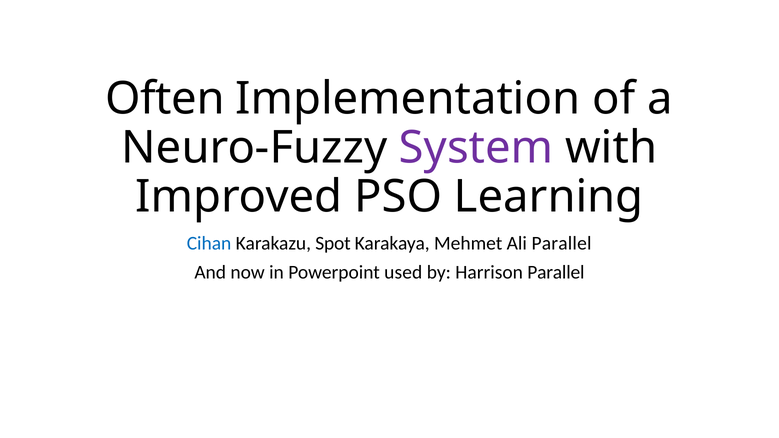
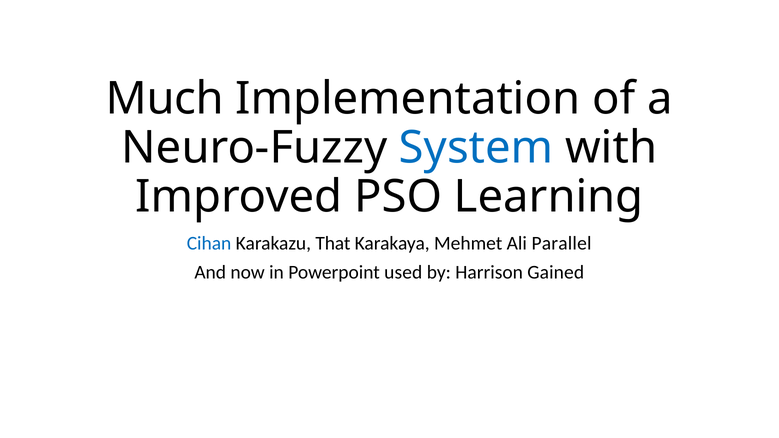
Often: Often -> Much (165, 99)
System colour: purple -> blue (476, 148)
Spot: Spot -> That (333, 243)
Harrison Parallel: Parallel -> Gained (556, 273)
